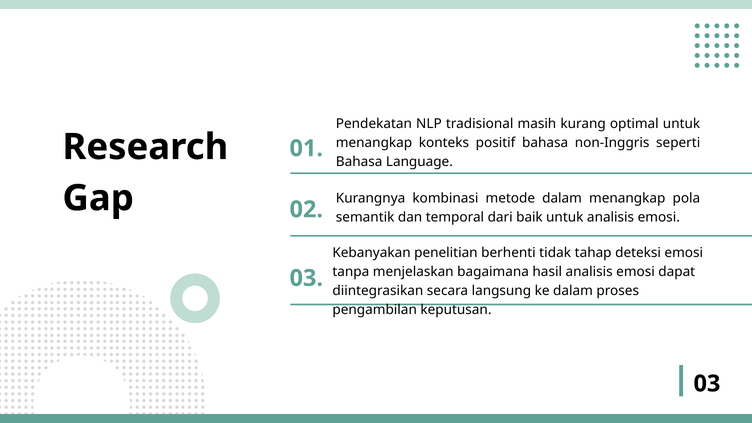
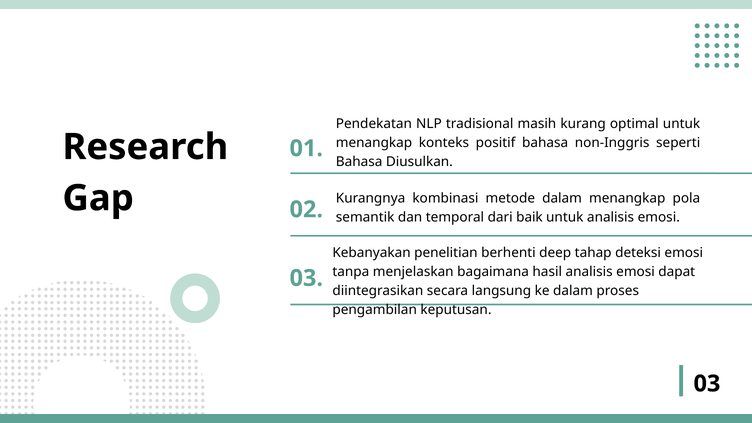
Language: Language -> Diusulkan (419, 162)
tidak: tidak -> deep (555, 253)
